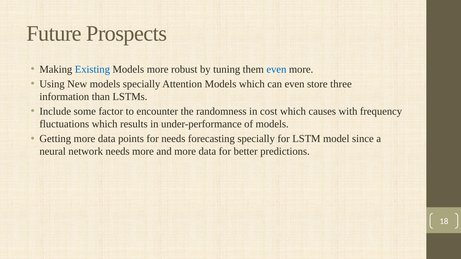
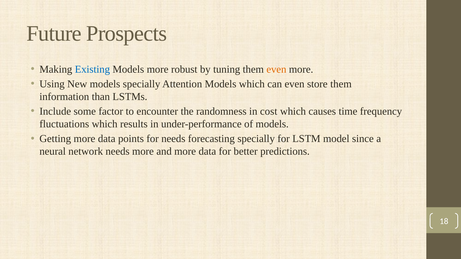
even colour: blue -> orange (276, 69)
store three: three -> them (341, 84)
with: with -> time (348, 112)
